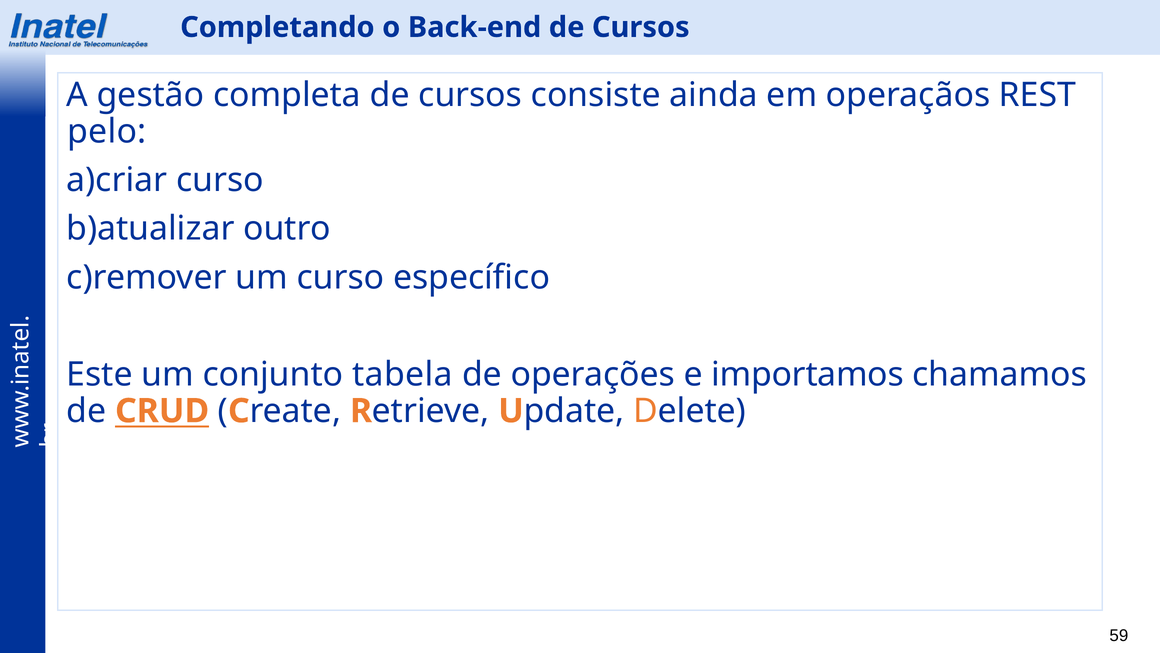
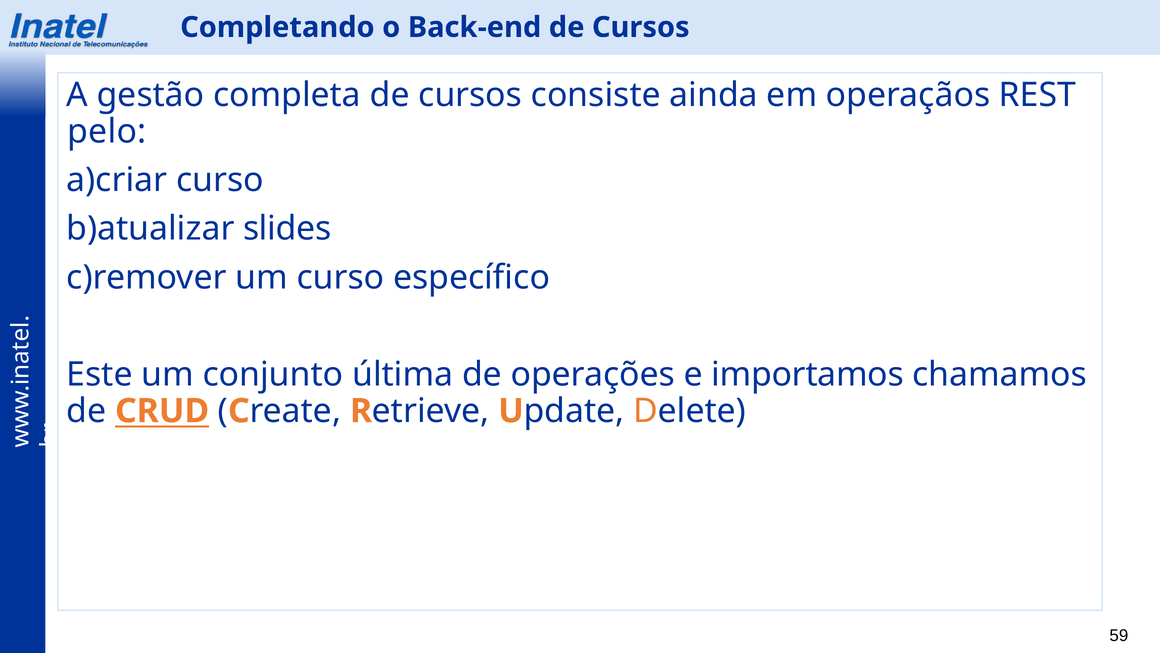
outro: outro -> slides (287, 229)
tabela: tabela -> última (403, 374)
